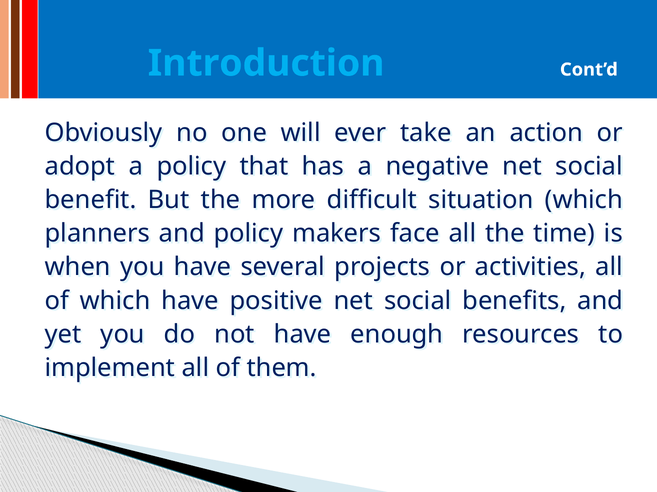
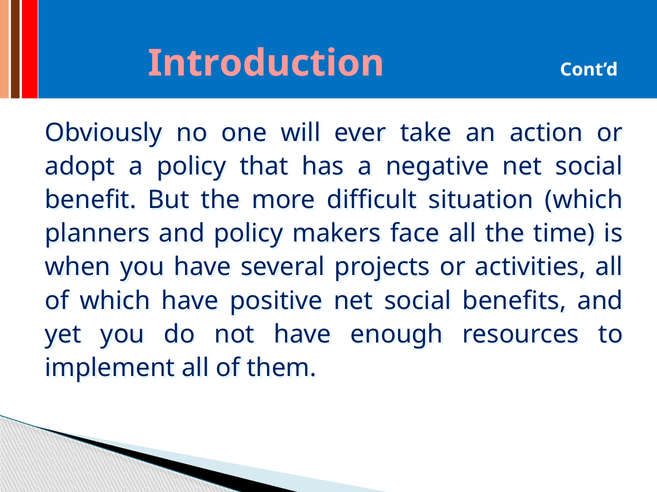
Introduction colour: light blue -> pink (266, 63)
